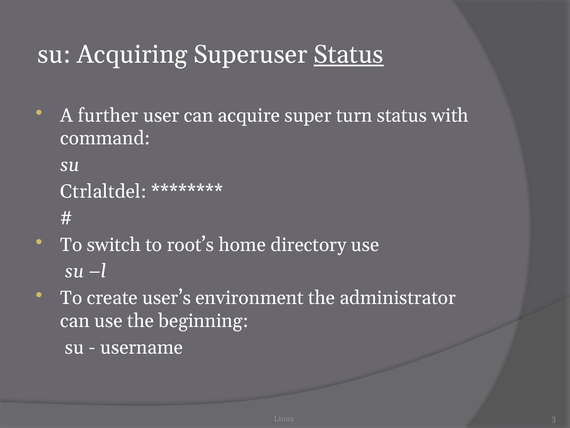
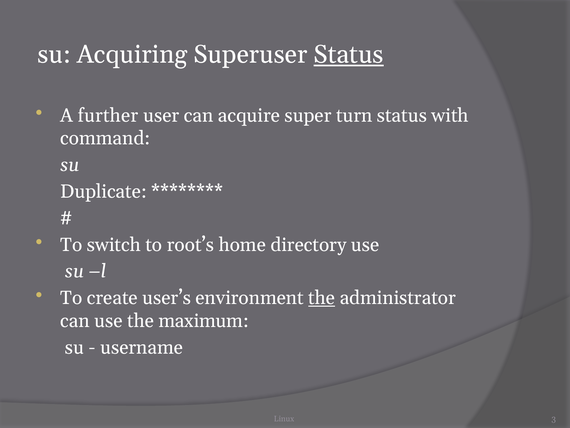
Ctrlaltdel: Ctrlaltdel -> Duplicate (104, 191)
the underline: none -> present (322, 298)
beginning: beginning -> maximum (204, 320)
